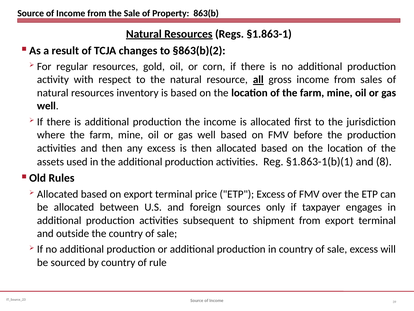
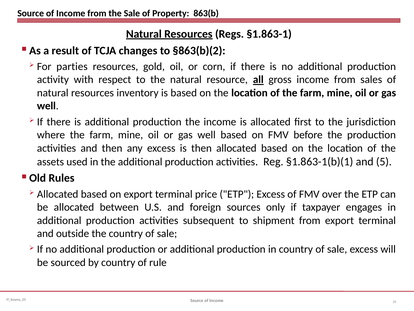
regular: regular -> parties (72, 66)
8: 8 -> 5 (384, 161)
